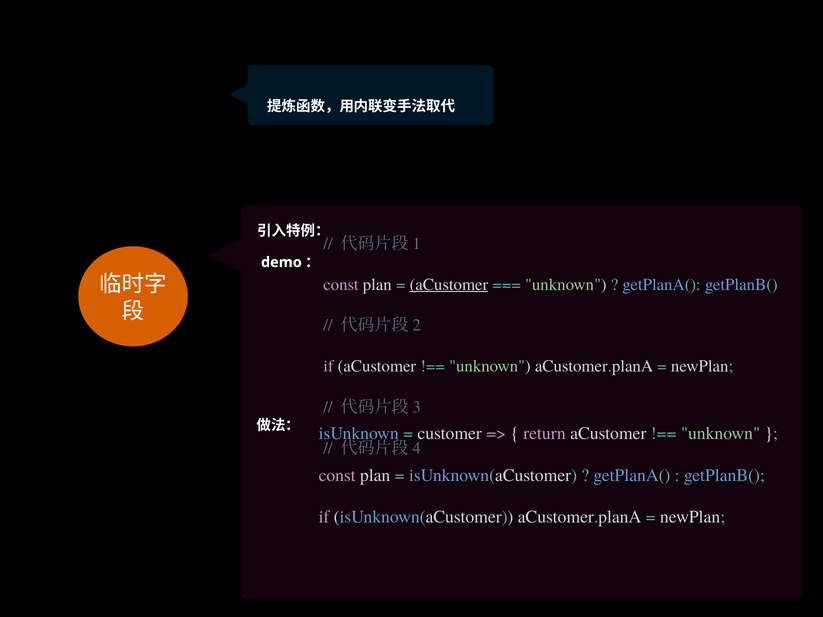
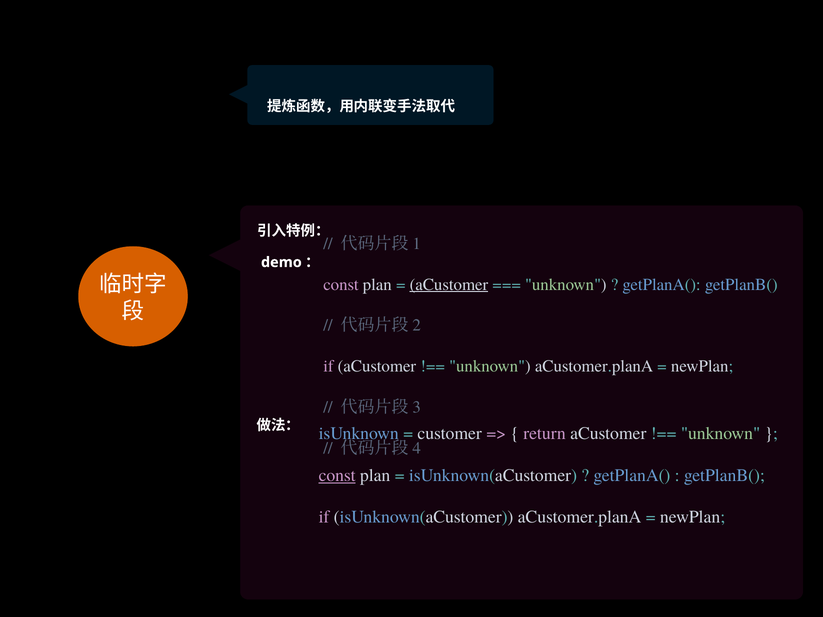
const underline: none -> present (337, 475)
